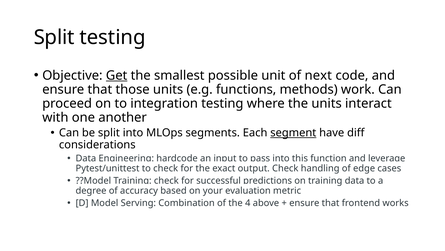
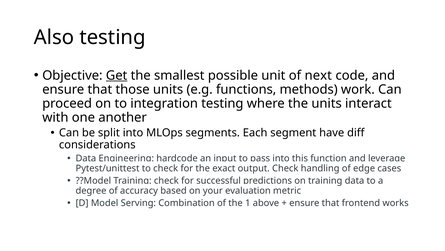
Split: Split -> Also (54, 37)
segment underline: present -> none (293, 133)
4: 4 -> 1 (248, 203)
